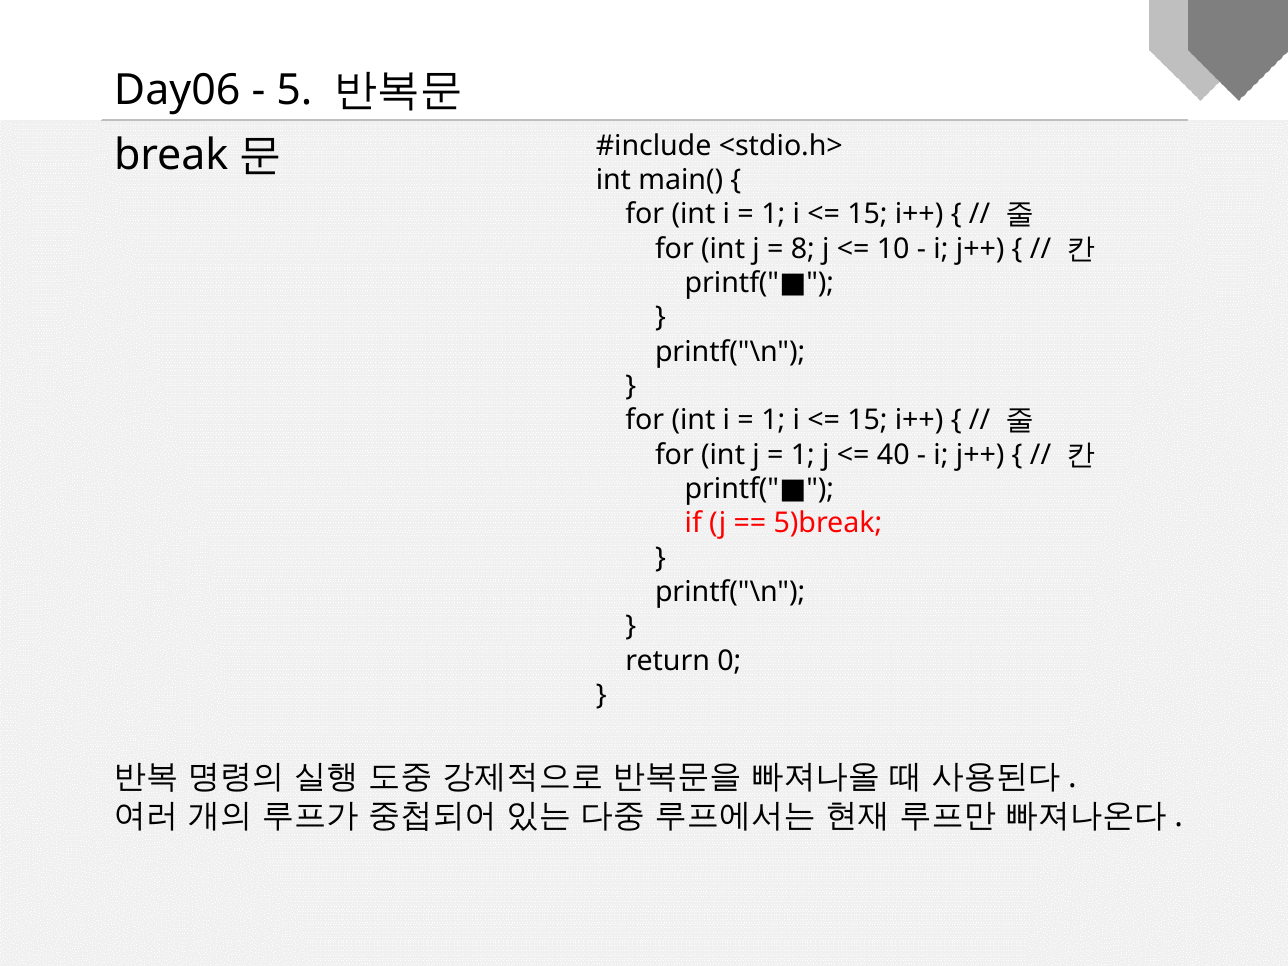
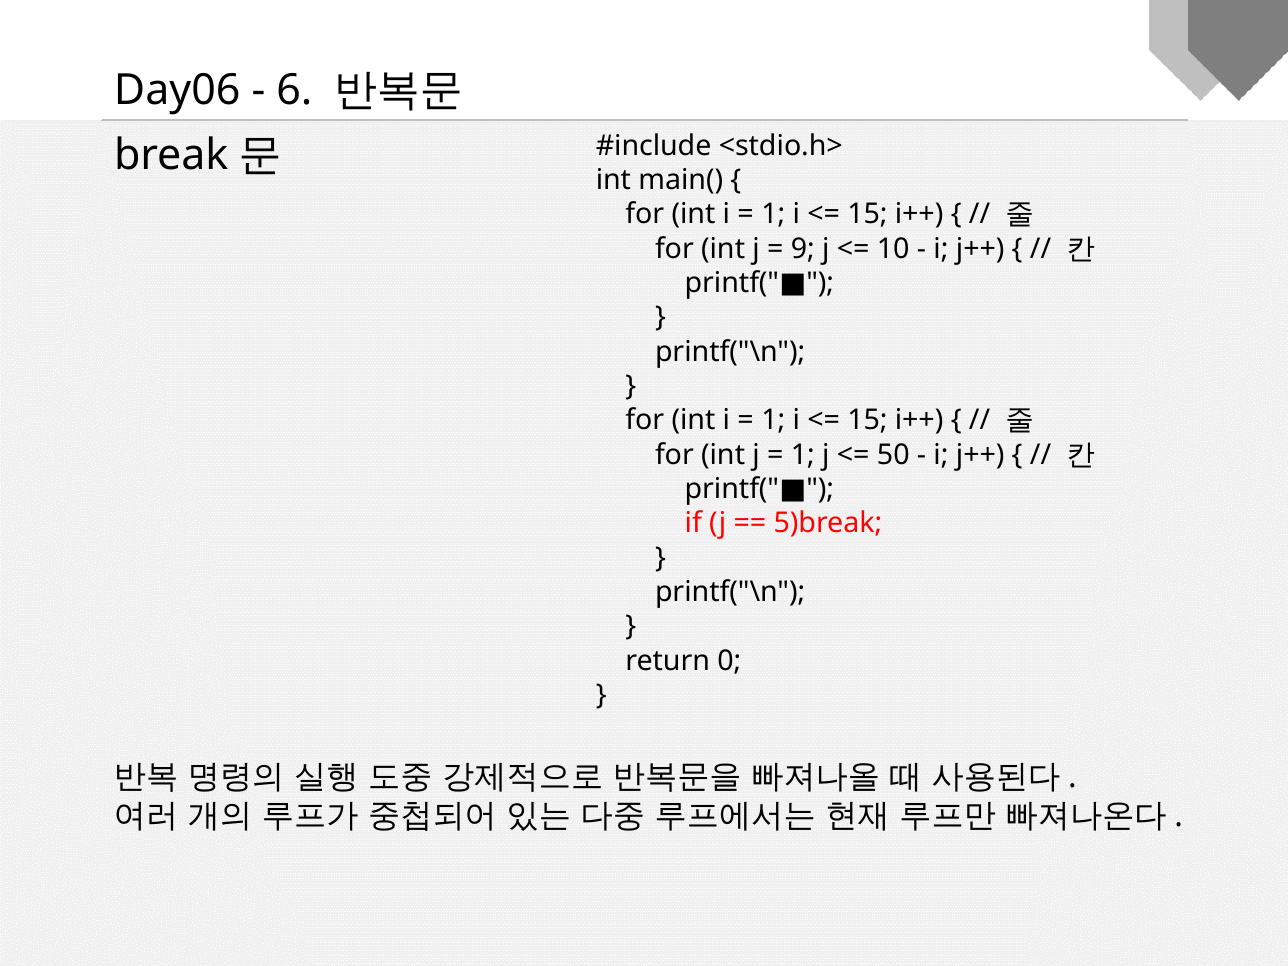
5: 5 -> 6 (294, 90)
8: 8 -> 9 (803, 249)
40: 40 -> 50 (893, 455)
